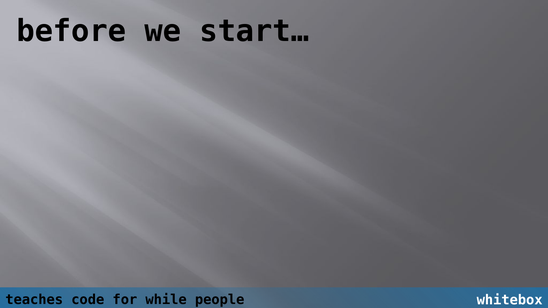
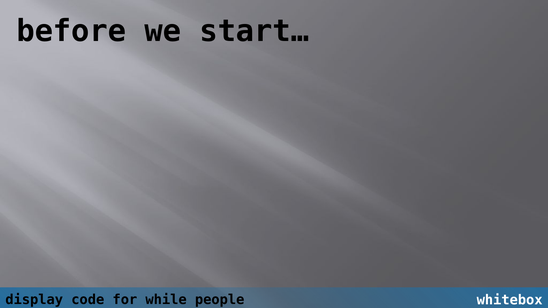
teaches: teaches -> display (34, 300)
